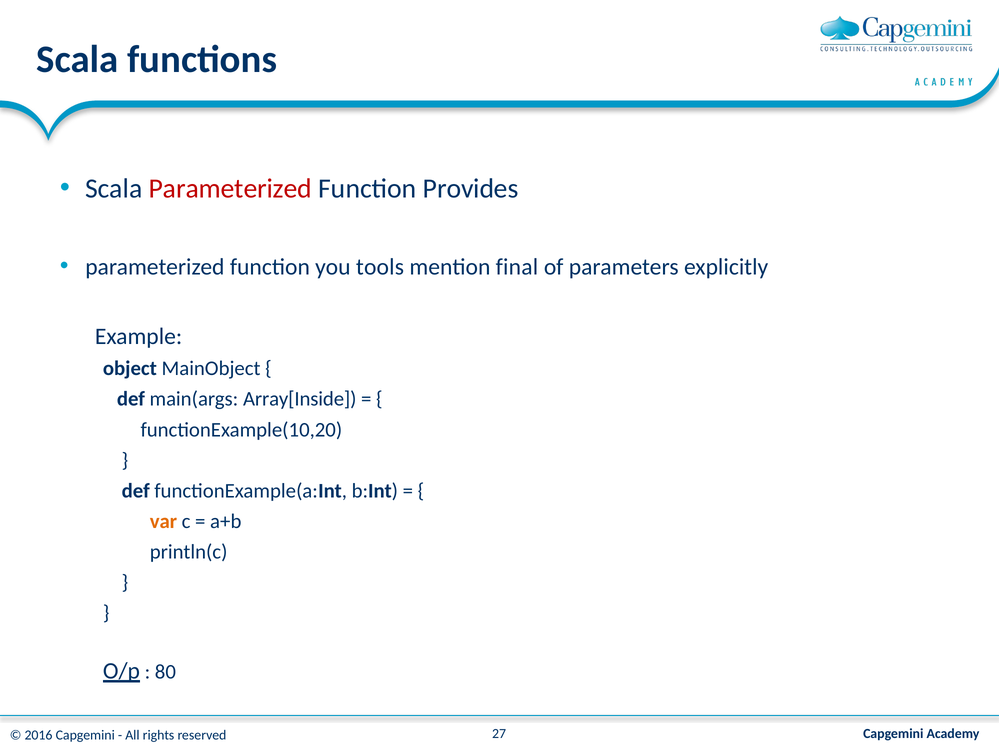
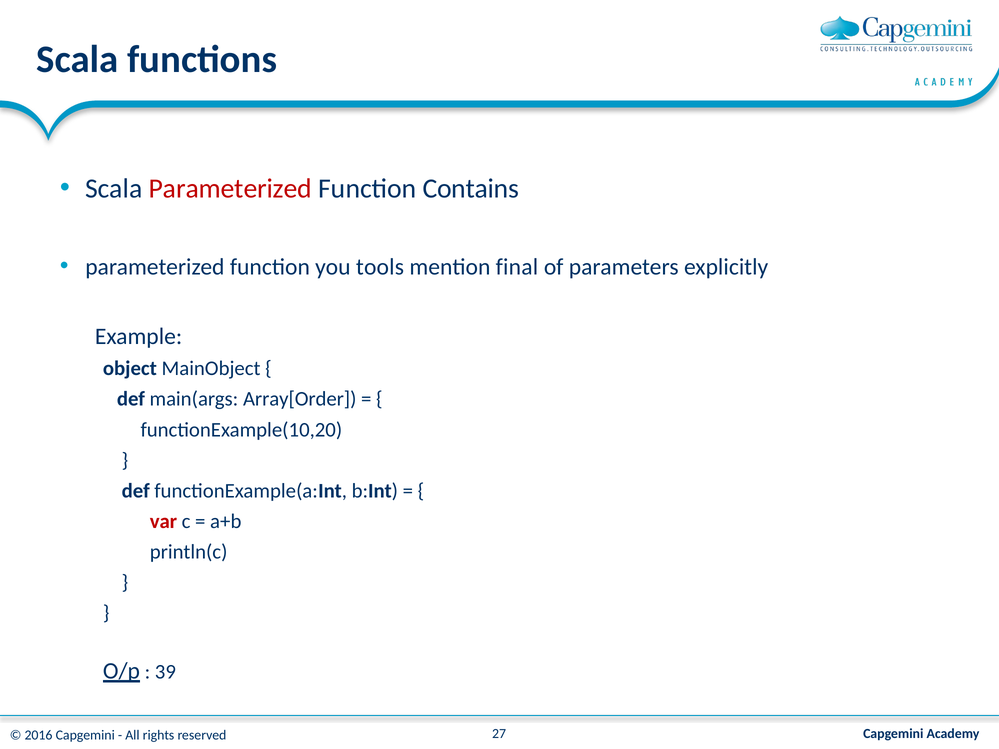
Provides: Provides -> Contains (471, 189)
Array[Inside: Array[Inside -> Array[Order (300, 399)
var colour: orange -> red (163, 521)
80: 80 -> 39 (165, 672)
